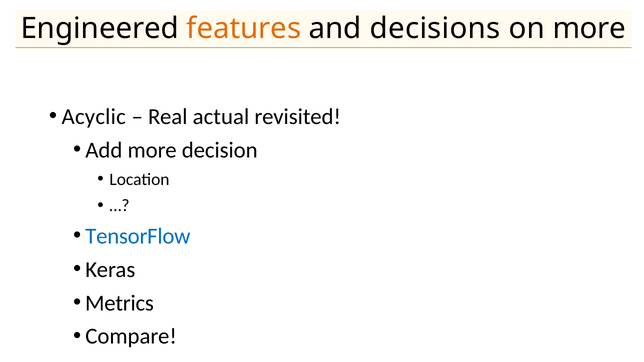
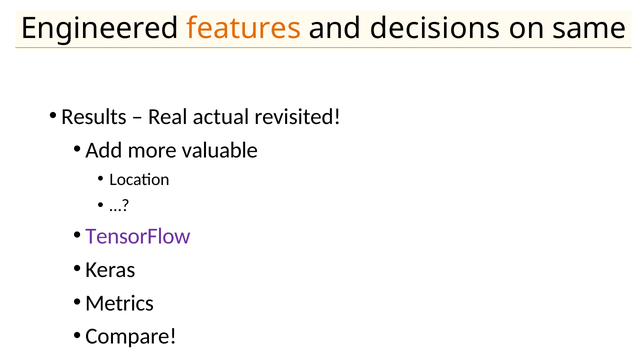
on more: more -> same (589, 29)
Acyclic: Acyclic -> Results (94, 117)
decision: decision -> valuable (220, 150)
TensorFlow colour: blue -> purple (138, 236)
